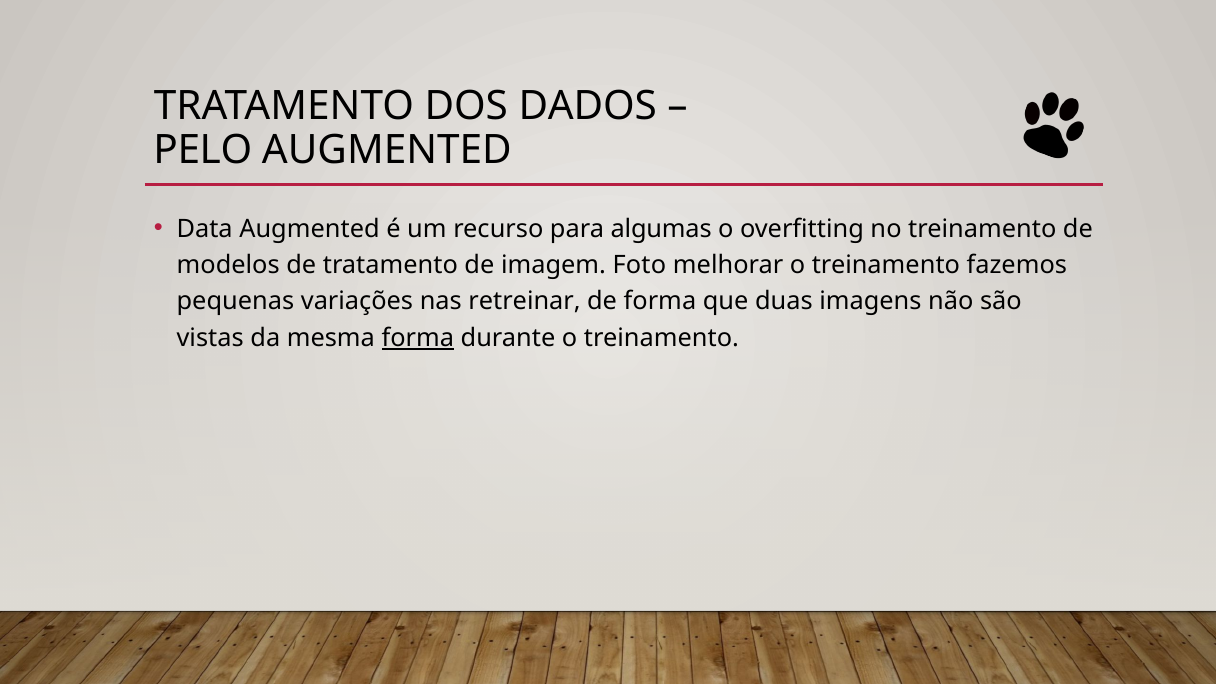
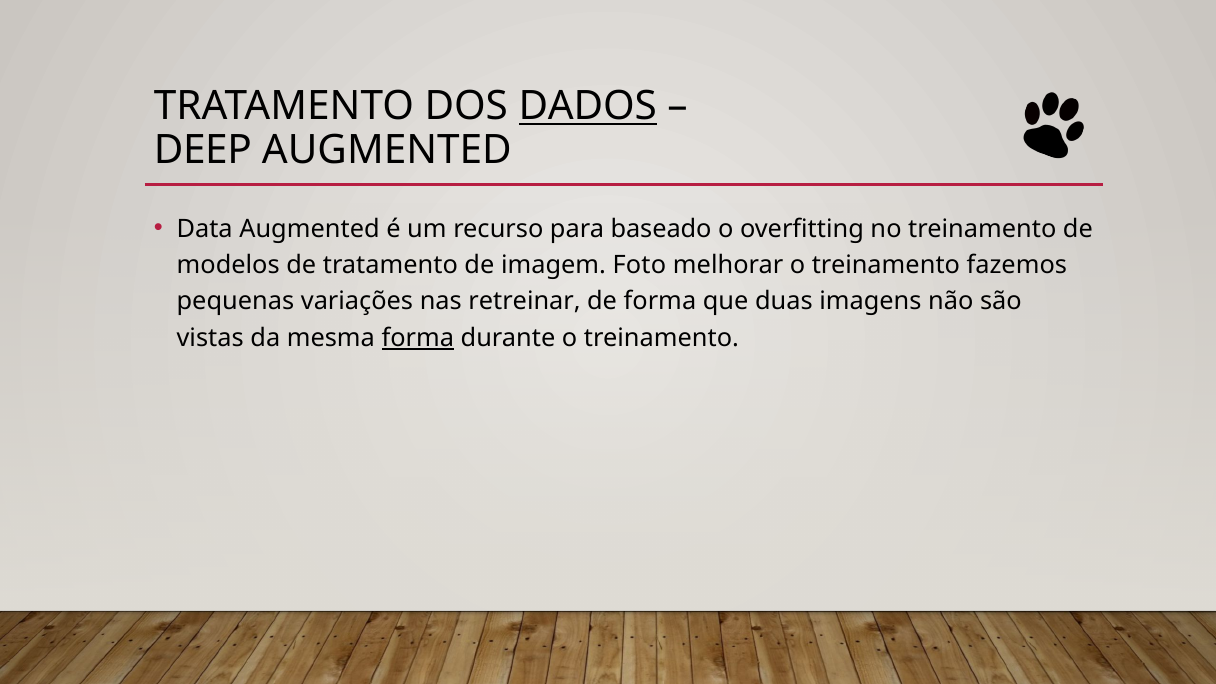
DADOS underline: none -> present (588, 106)
PELO: PELO -> DEEP (203, 150)
algumas: algumas -> baseado (661, 229)
